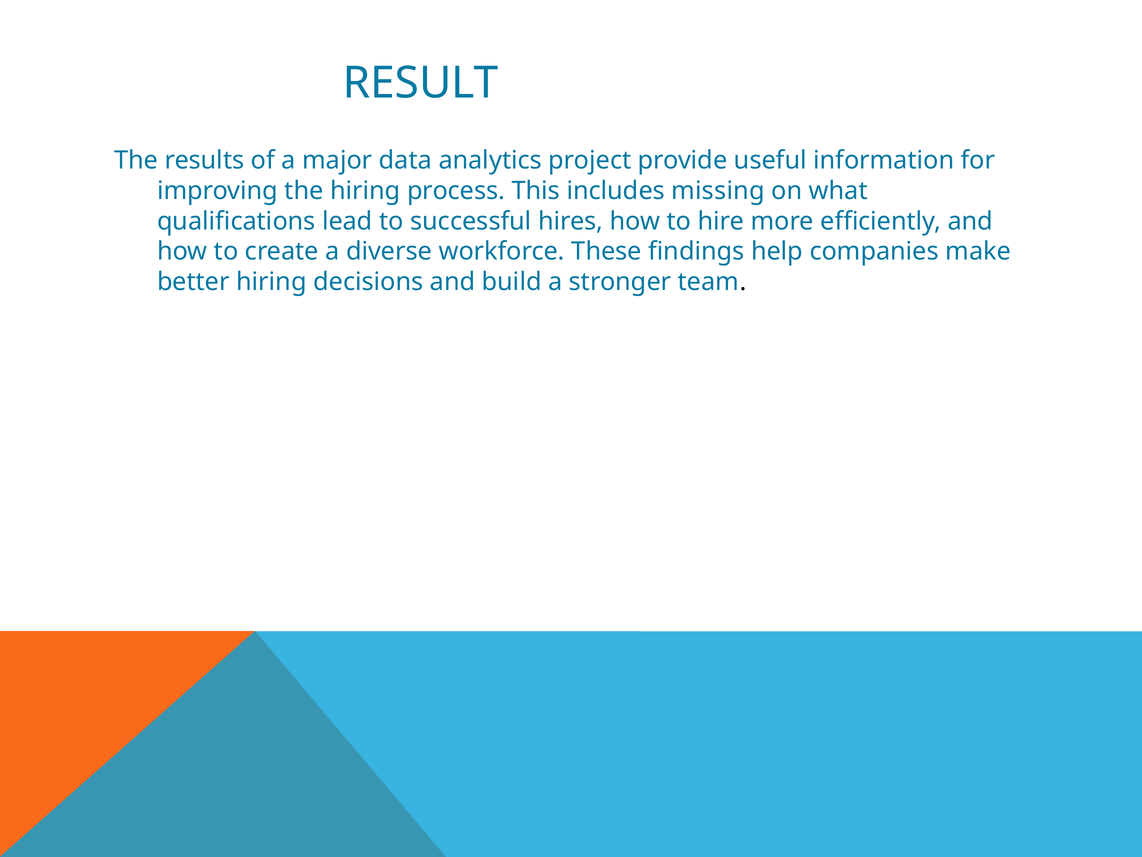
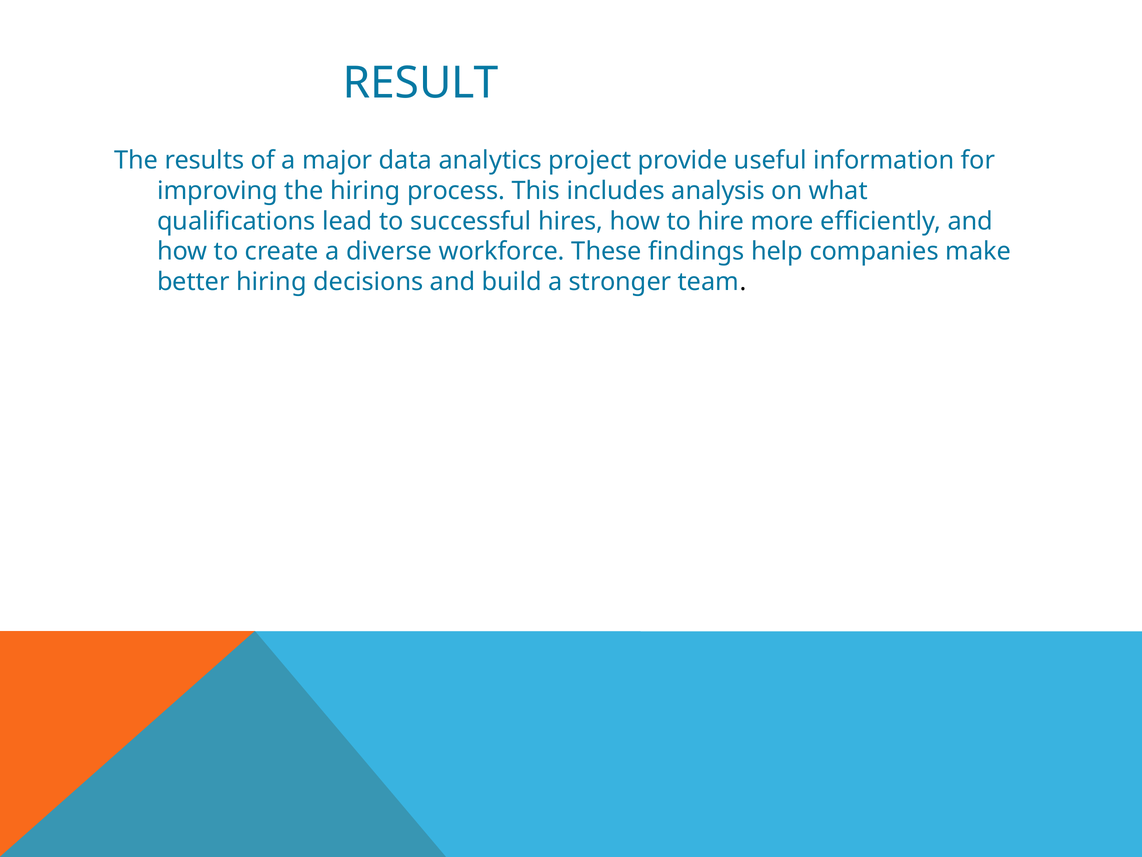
missing: missing -> analysis (718, 191)
